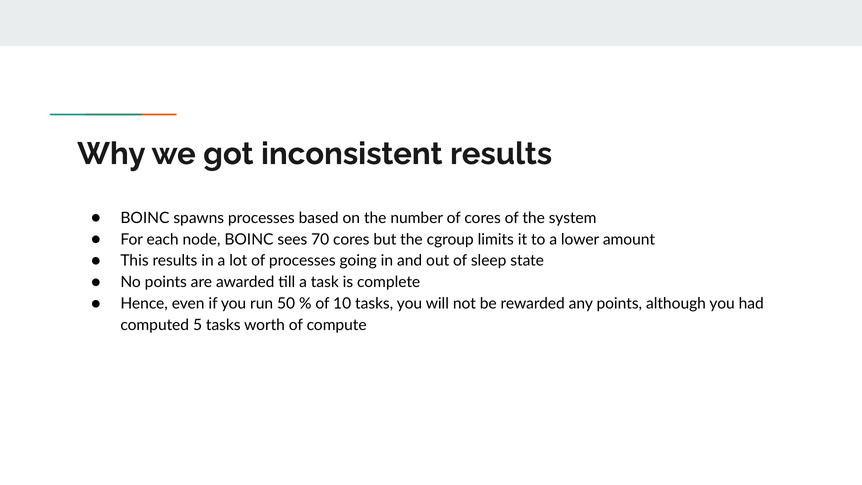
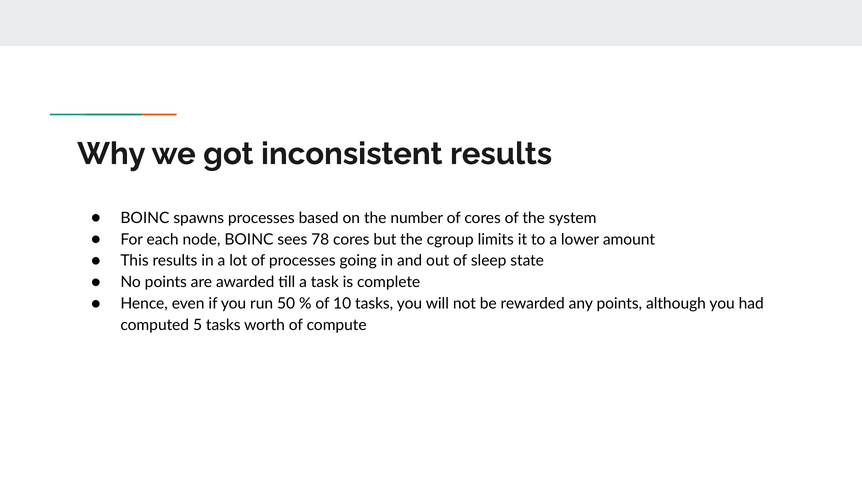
70: 70 -> 78 (320, 239)
